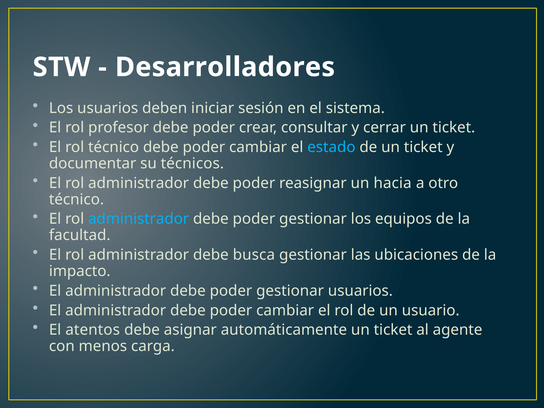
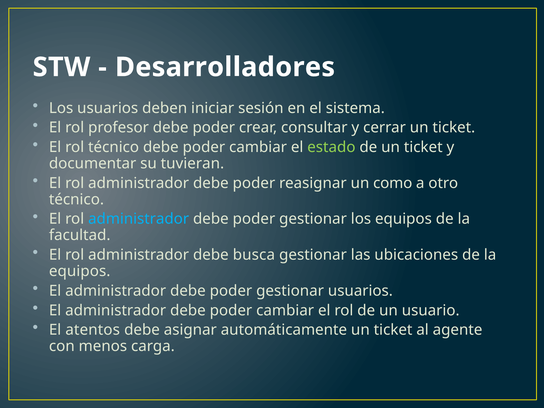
estado colour: light blue -> light green (331, 147)
técnicos: técnicos -> tuvieran (192, 164)
hacia: hacia -> como (393, 183)
impacto: impacto -> equipos (80, 271)
